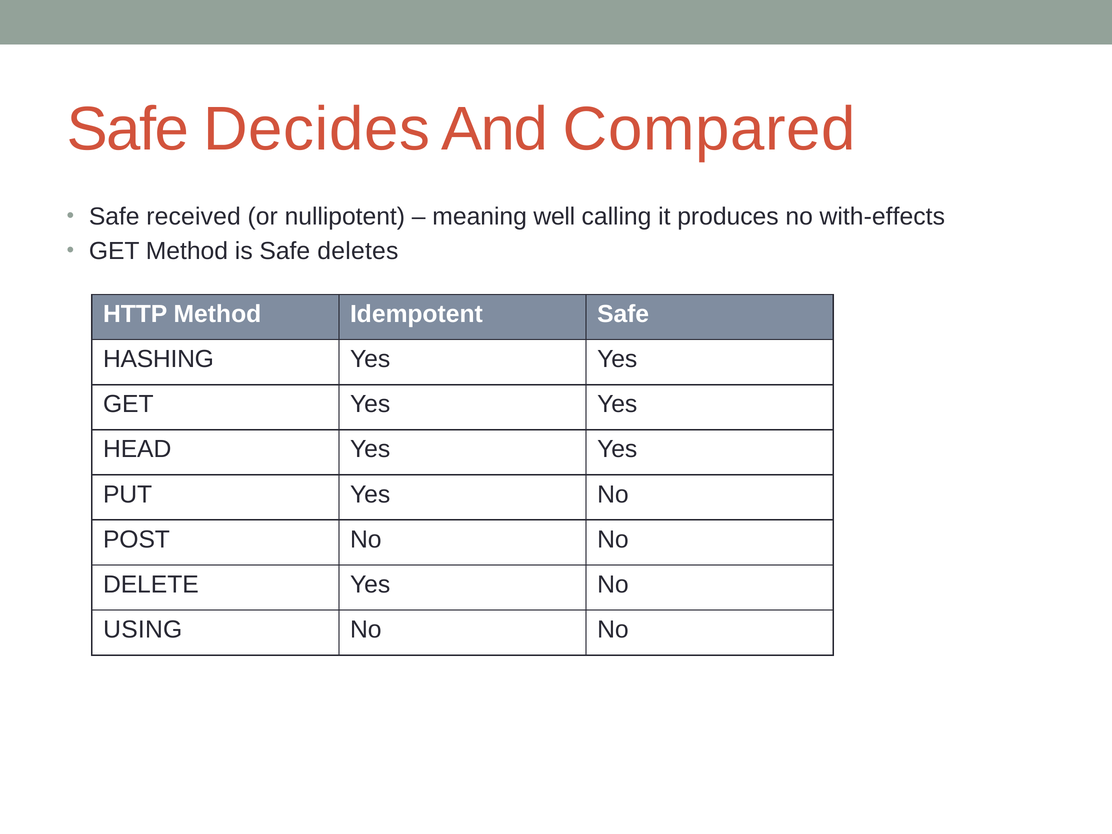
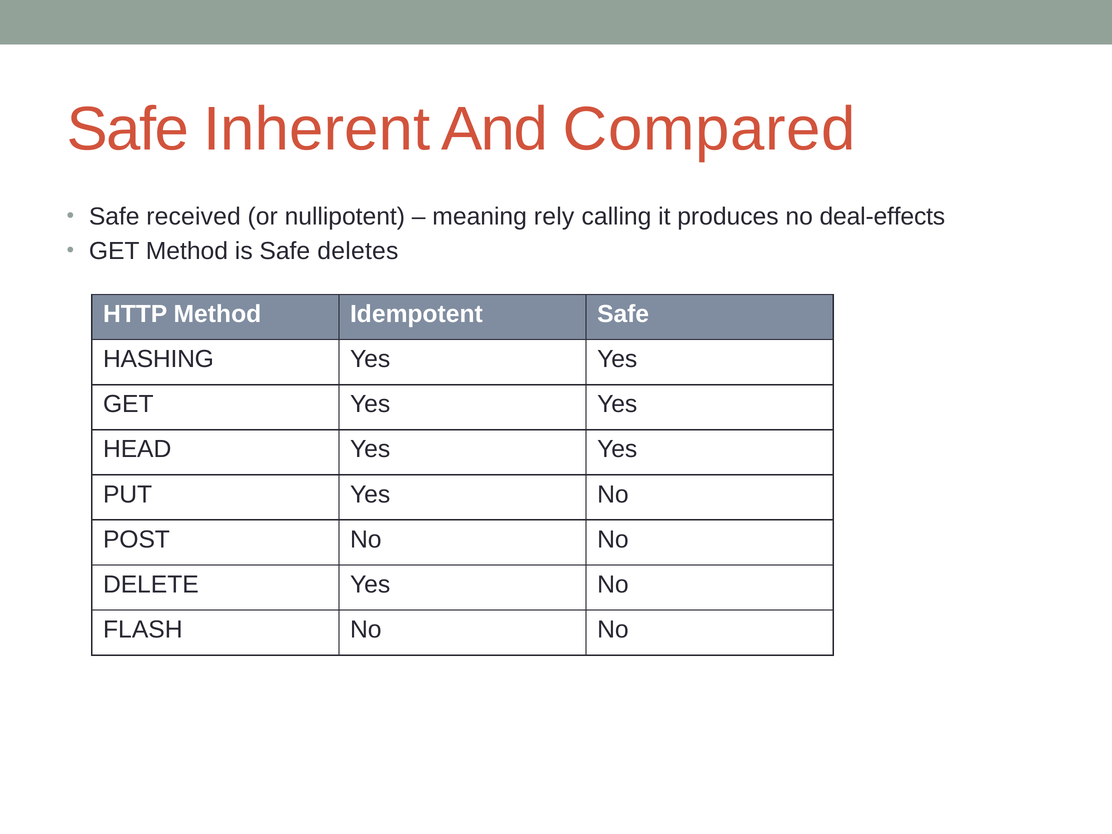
Decides: Decides -> Inherent (317, 129)
well: well -> rely (554, 217)
with-effects: with-effects -> deal-effects (882, 217)
USING: USING -> FLASH (143, 630)
